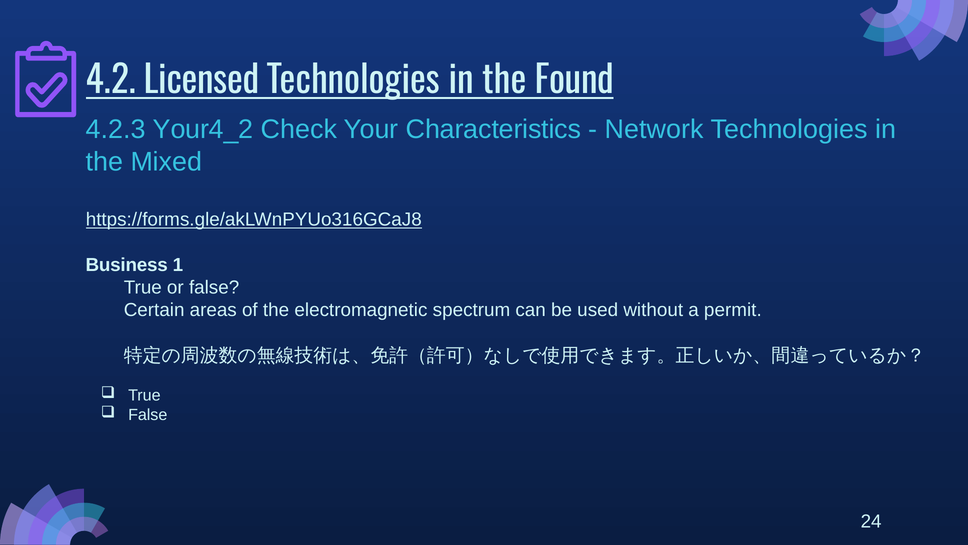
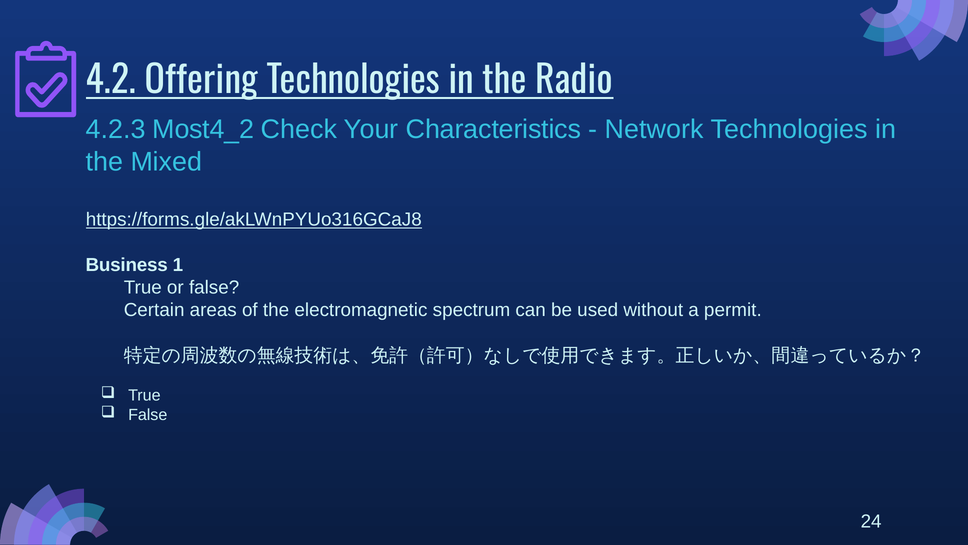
Licensed: Licensed -> Offering (201, 81)
Found: Found -> Radio (574, 81)
Your4_2: Your4_2 -> Most4_2 (203, 129)
